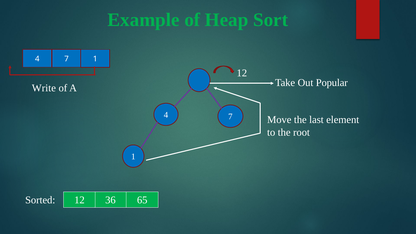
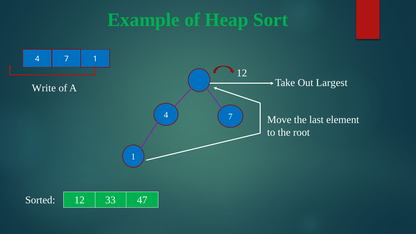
Popular: Popular -> Largest (332, 83)
36: 36 -> 33 (110, 200)
65: 65 -> 47 (142, 200)
